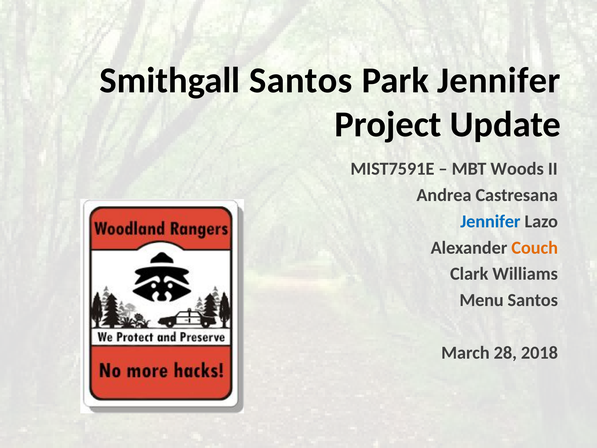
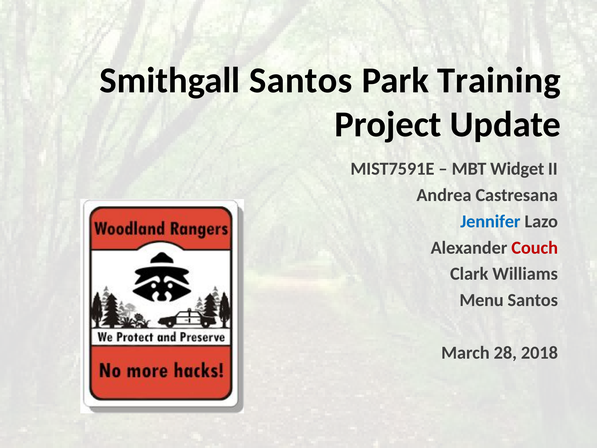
Park Jennifer: Jennifer -> Training (499, 81)
Woods: Woods -> Widget (517, 169)
Couch colour: orange -> red (535, 248)
